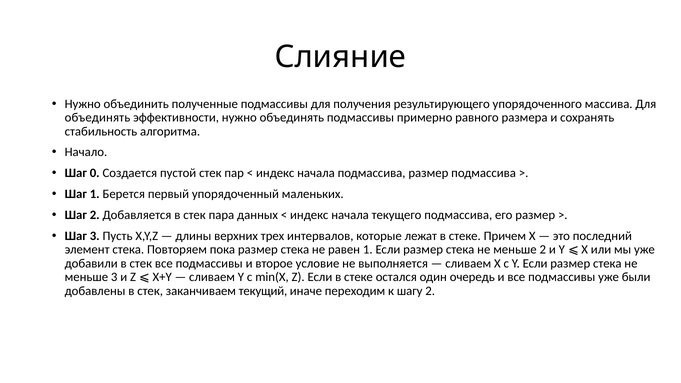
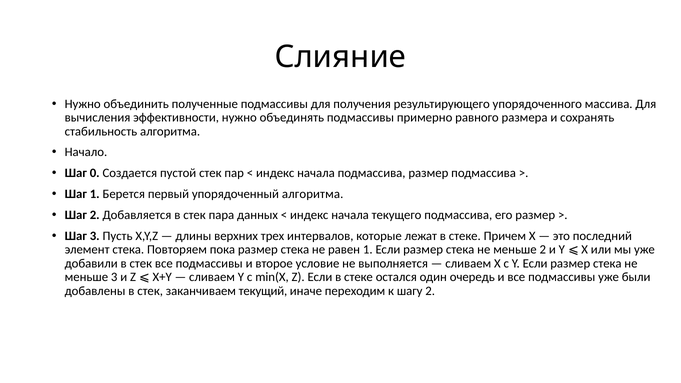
объединять: объединять -> вычисления (98, 118)
упорядоченный маленьких: маленьких -> алгоритма (313, 194)
